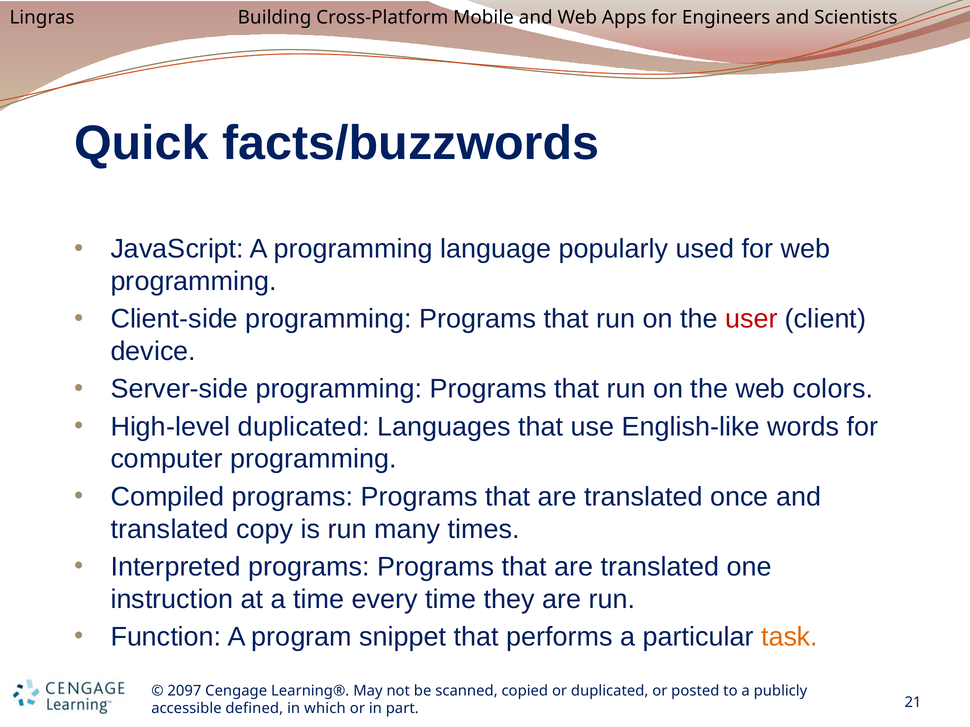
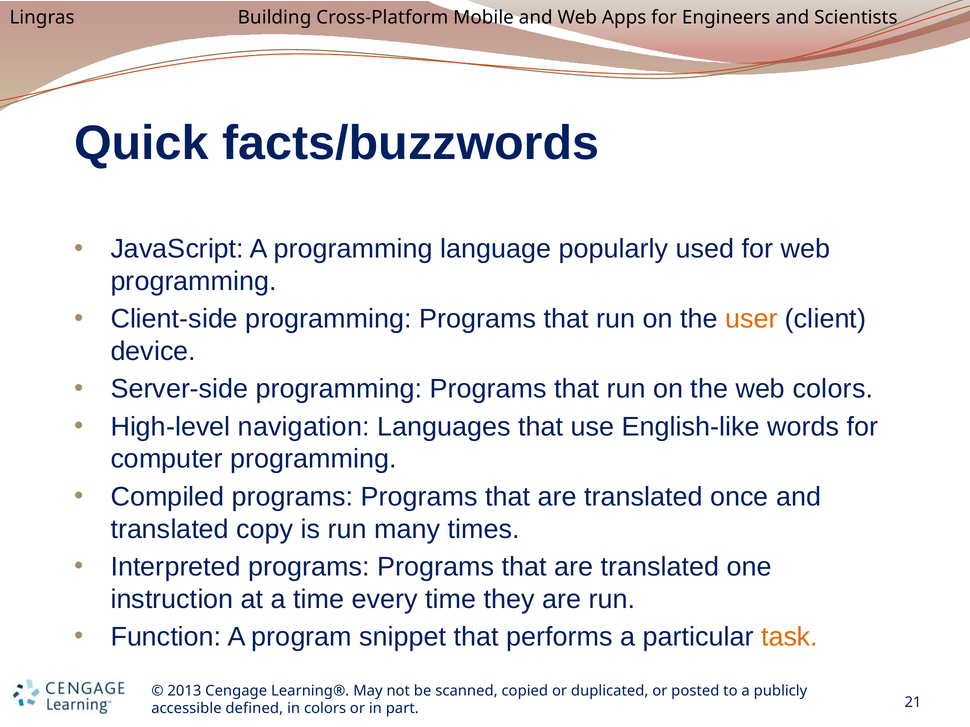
user colour: red -> orange (751, 319)
High-level duplicated: duplicated -> navigation (304, 427)
2097: 2097 -> 2013 (184, 691)
in which: which -> colors (325, 709)
